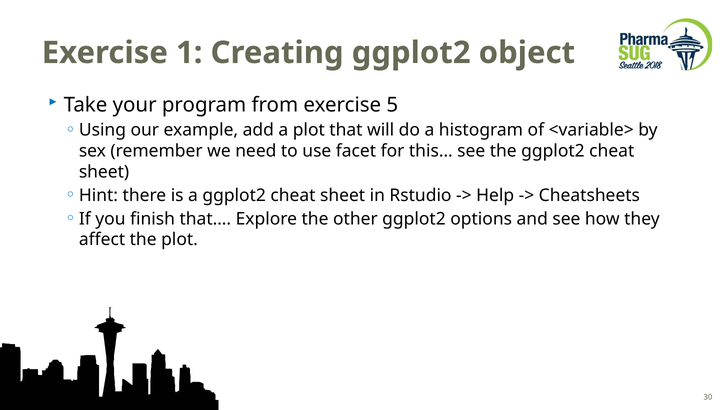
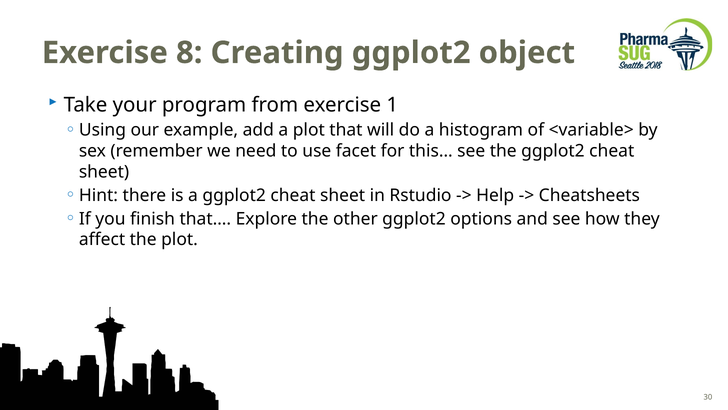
1: 1 -> 8 (189, 53)
5: 5 -> 1 (392, 105)
